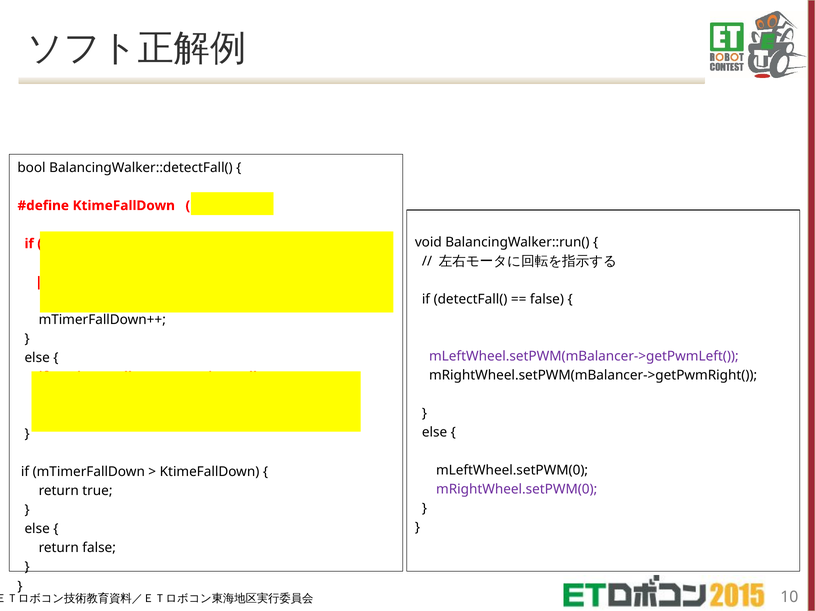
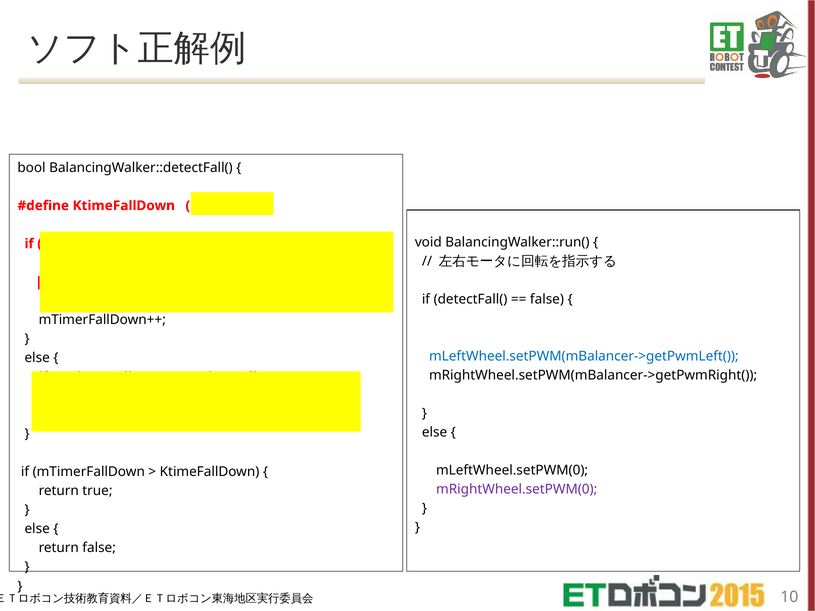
mLeftWheel.setPWM(mBalancer->getPwmLeft( colour: purple -> blue (584, 356)
